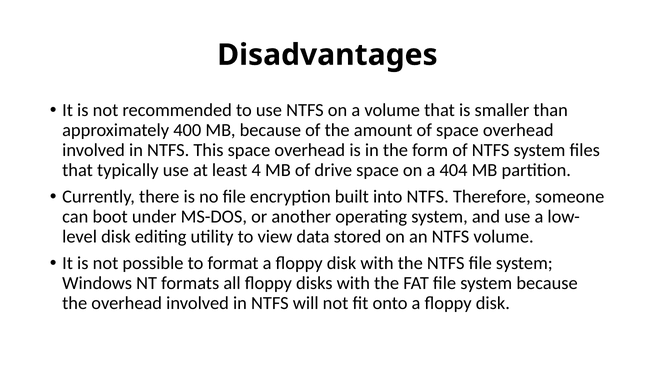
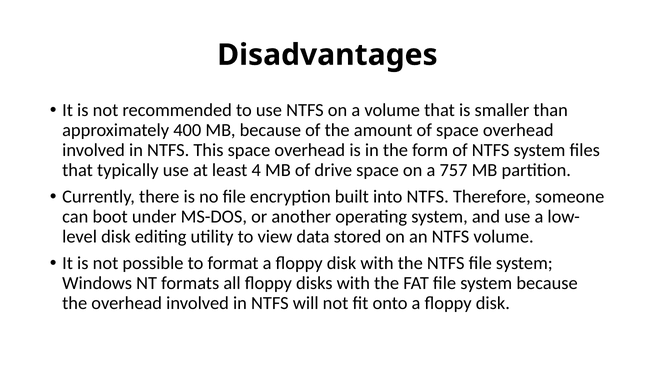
404: 404 -> 757 (454, 170)
